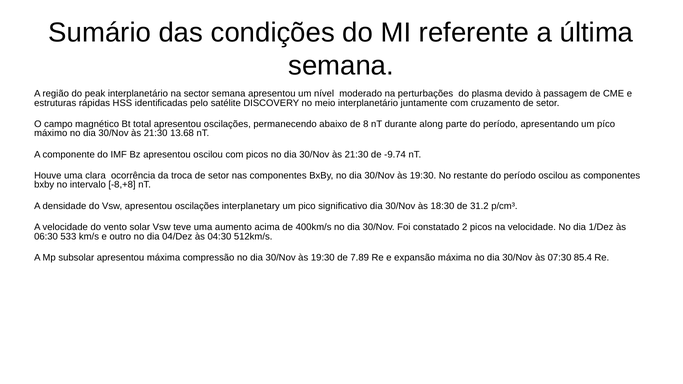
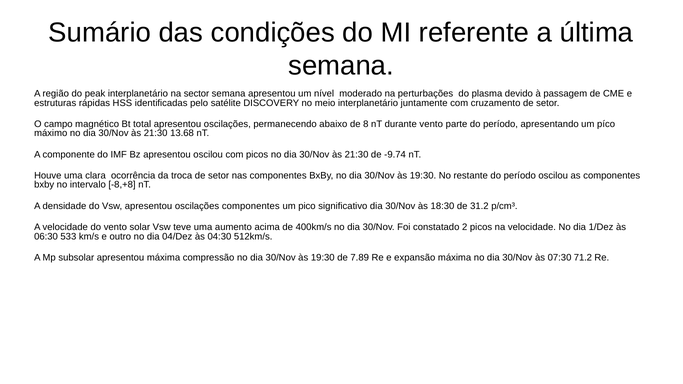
durante along: along -> vento (431, 124)
oscilações interplanetary: interplanetary -> componentes (251, 206)
85.4: 85.4 -> 71.2 (583, 258)
